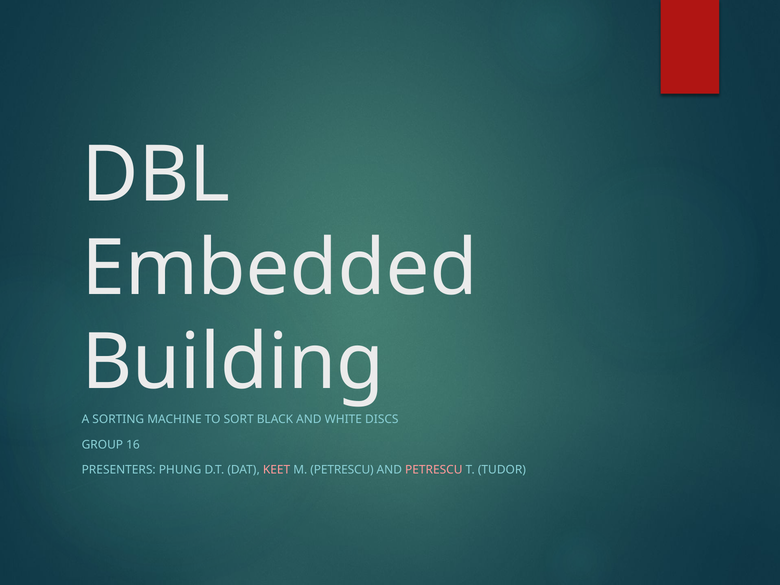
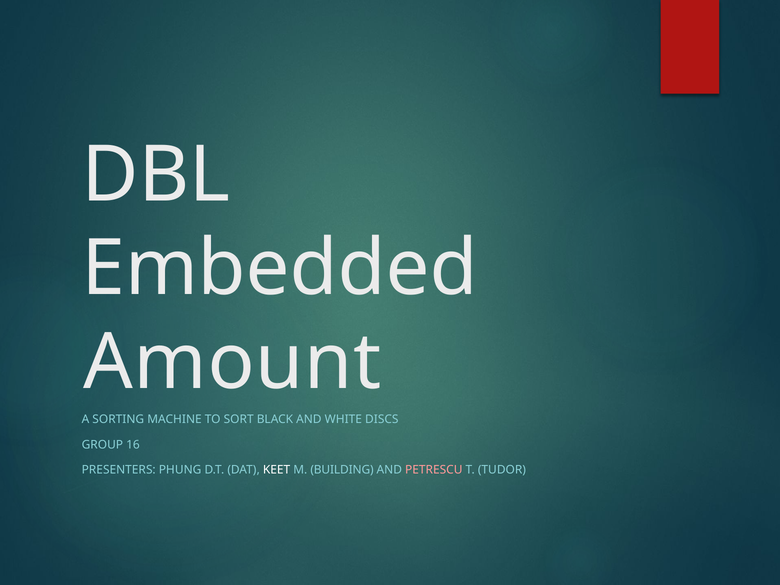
Building: Building -> Amount (232, 362)
KEET colour: pink -> white (277, 470)
M PETRESCU: PETRESCU -> BUILDING (342, 470)
